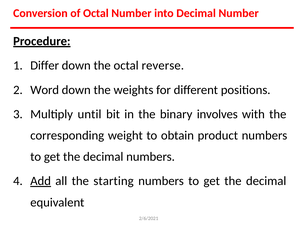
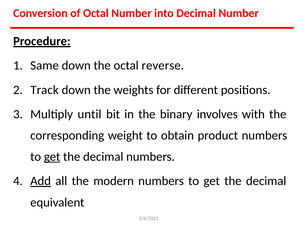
Differ: Differ -> Same (45, 66)
Word: Word -> Track (45, 90)
get underline: none -> present (52, 157)
starting: starting -> modern (114, 181)
